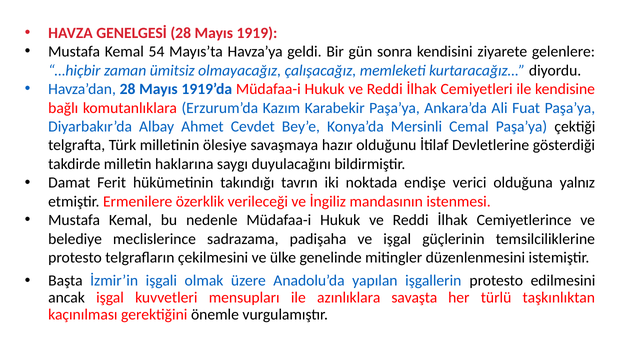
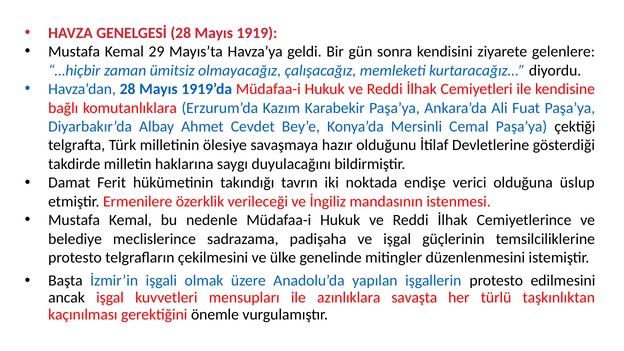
54: 54 -> 29 (157, 52)
yalnız: yalnız -> üslup (577, 183)
